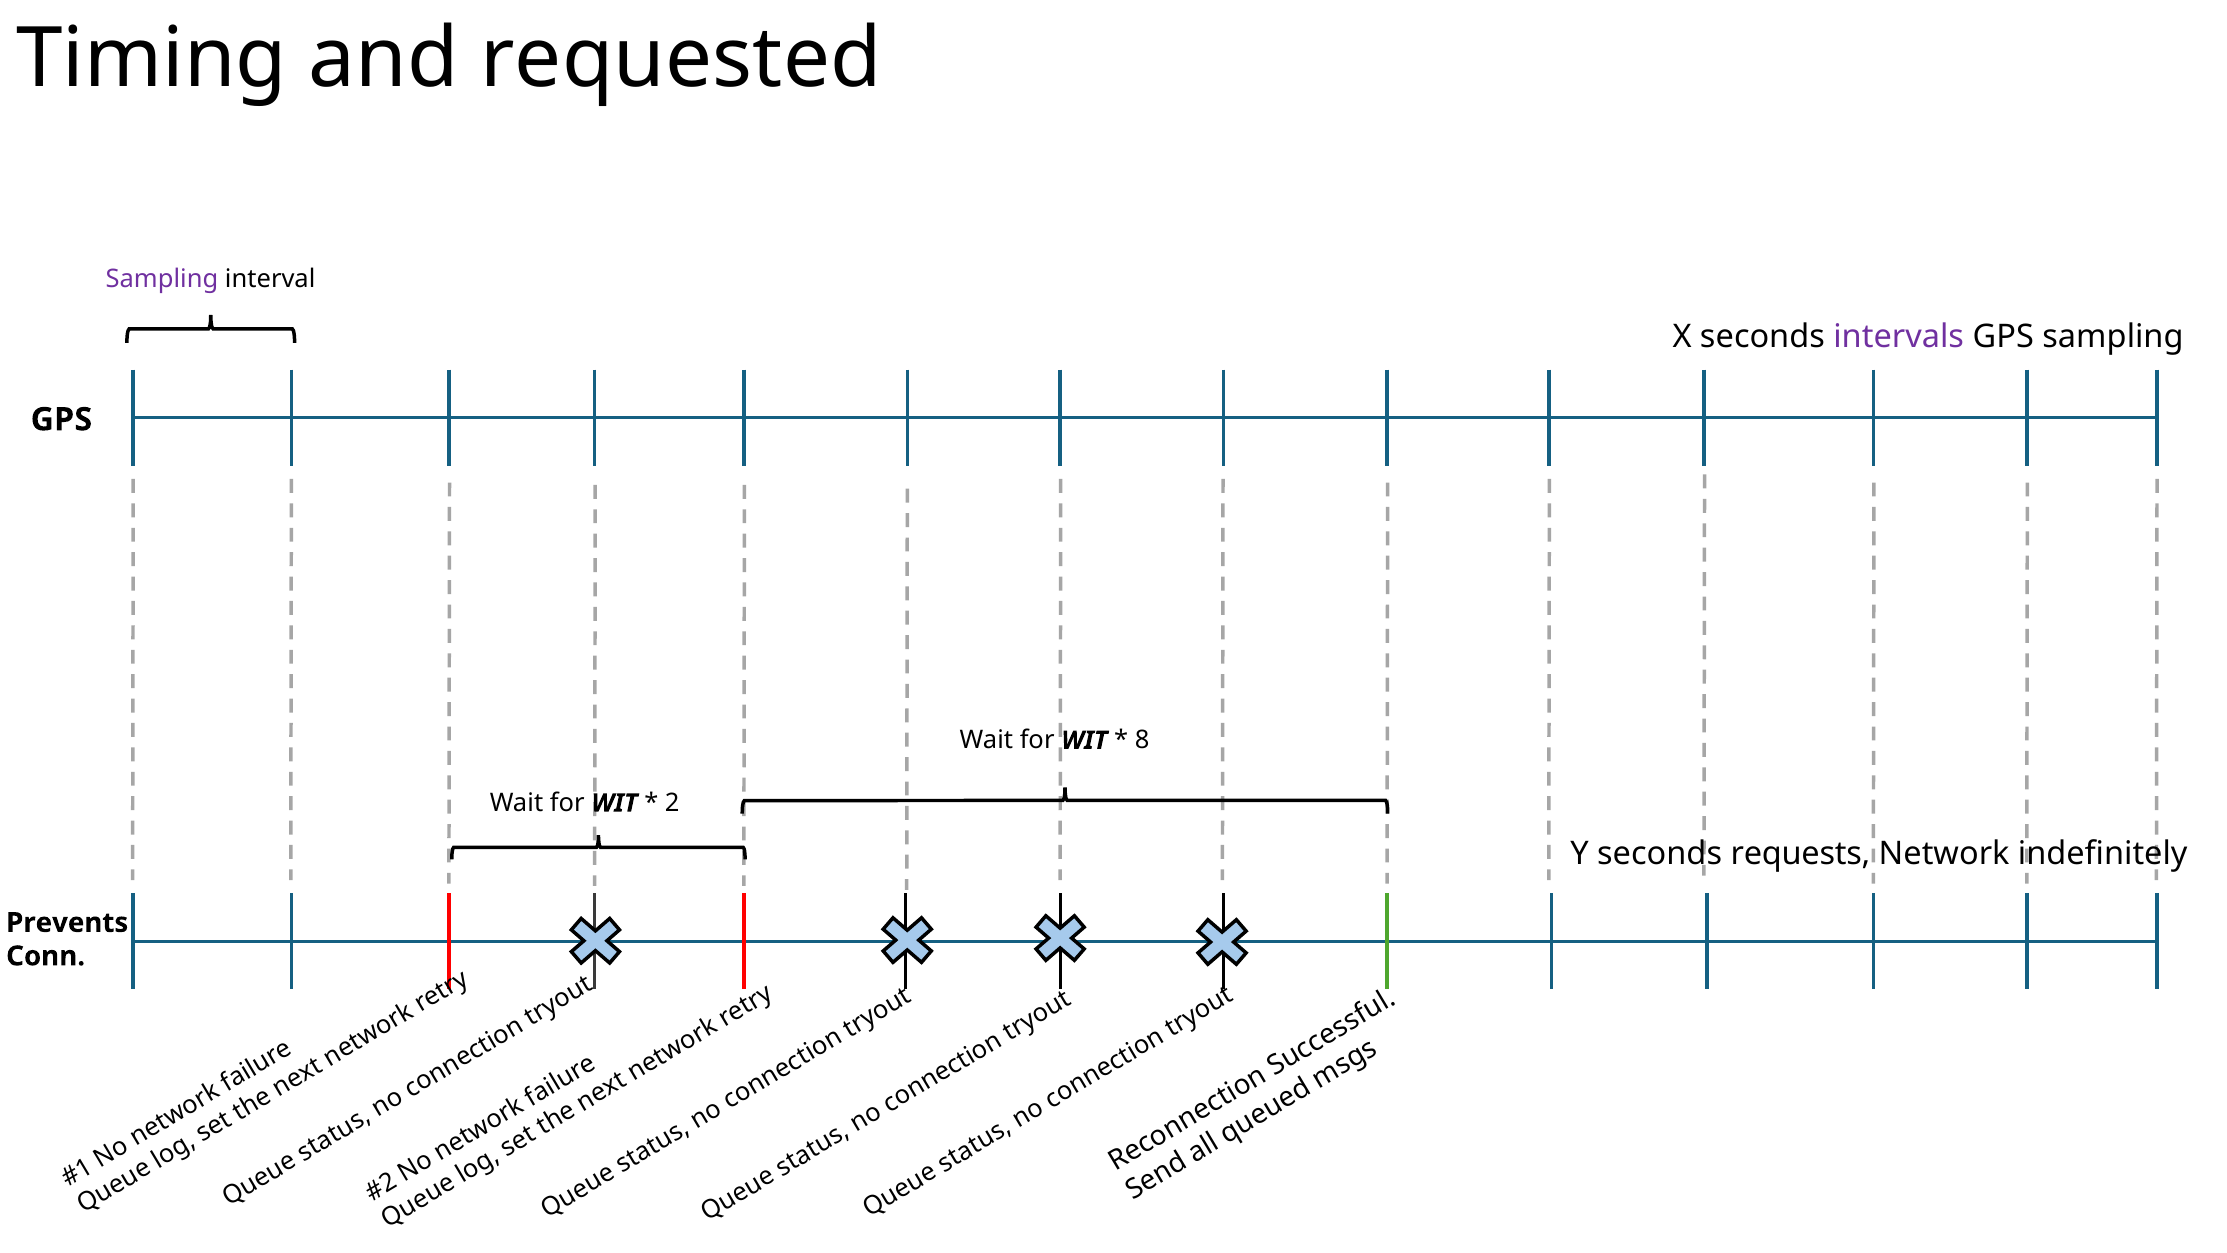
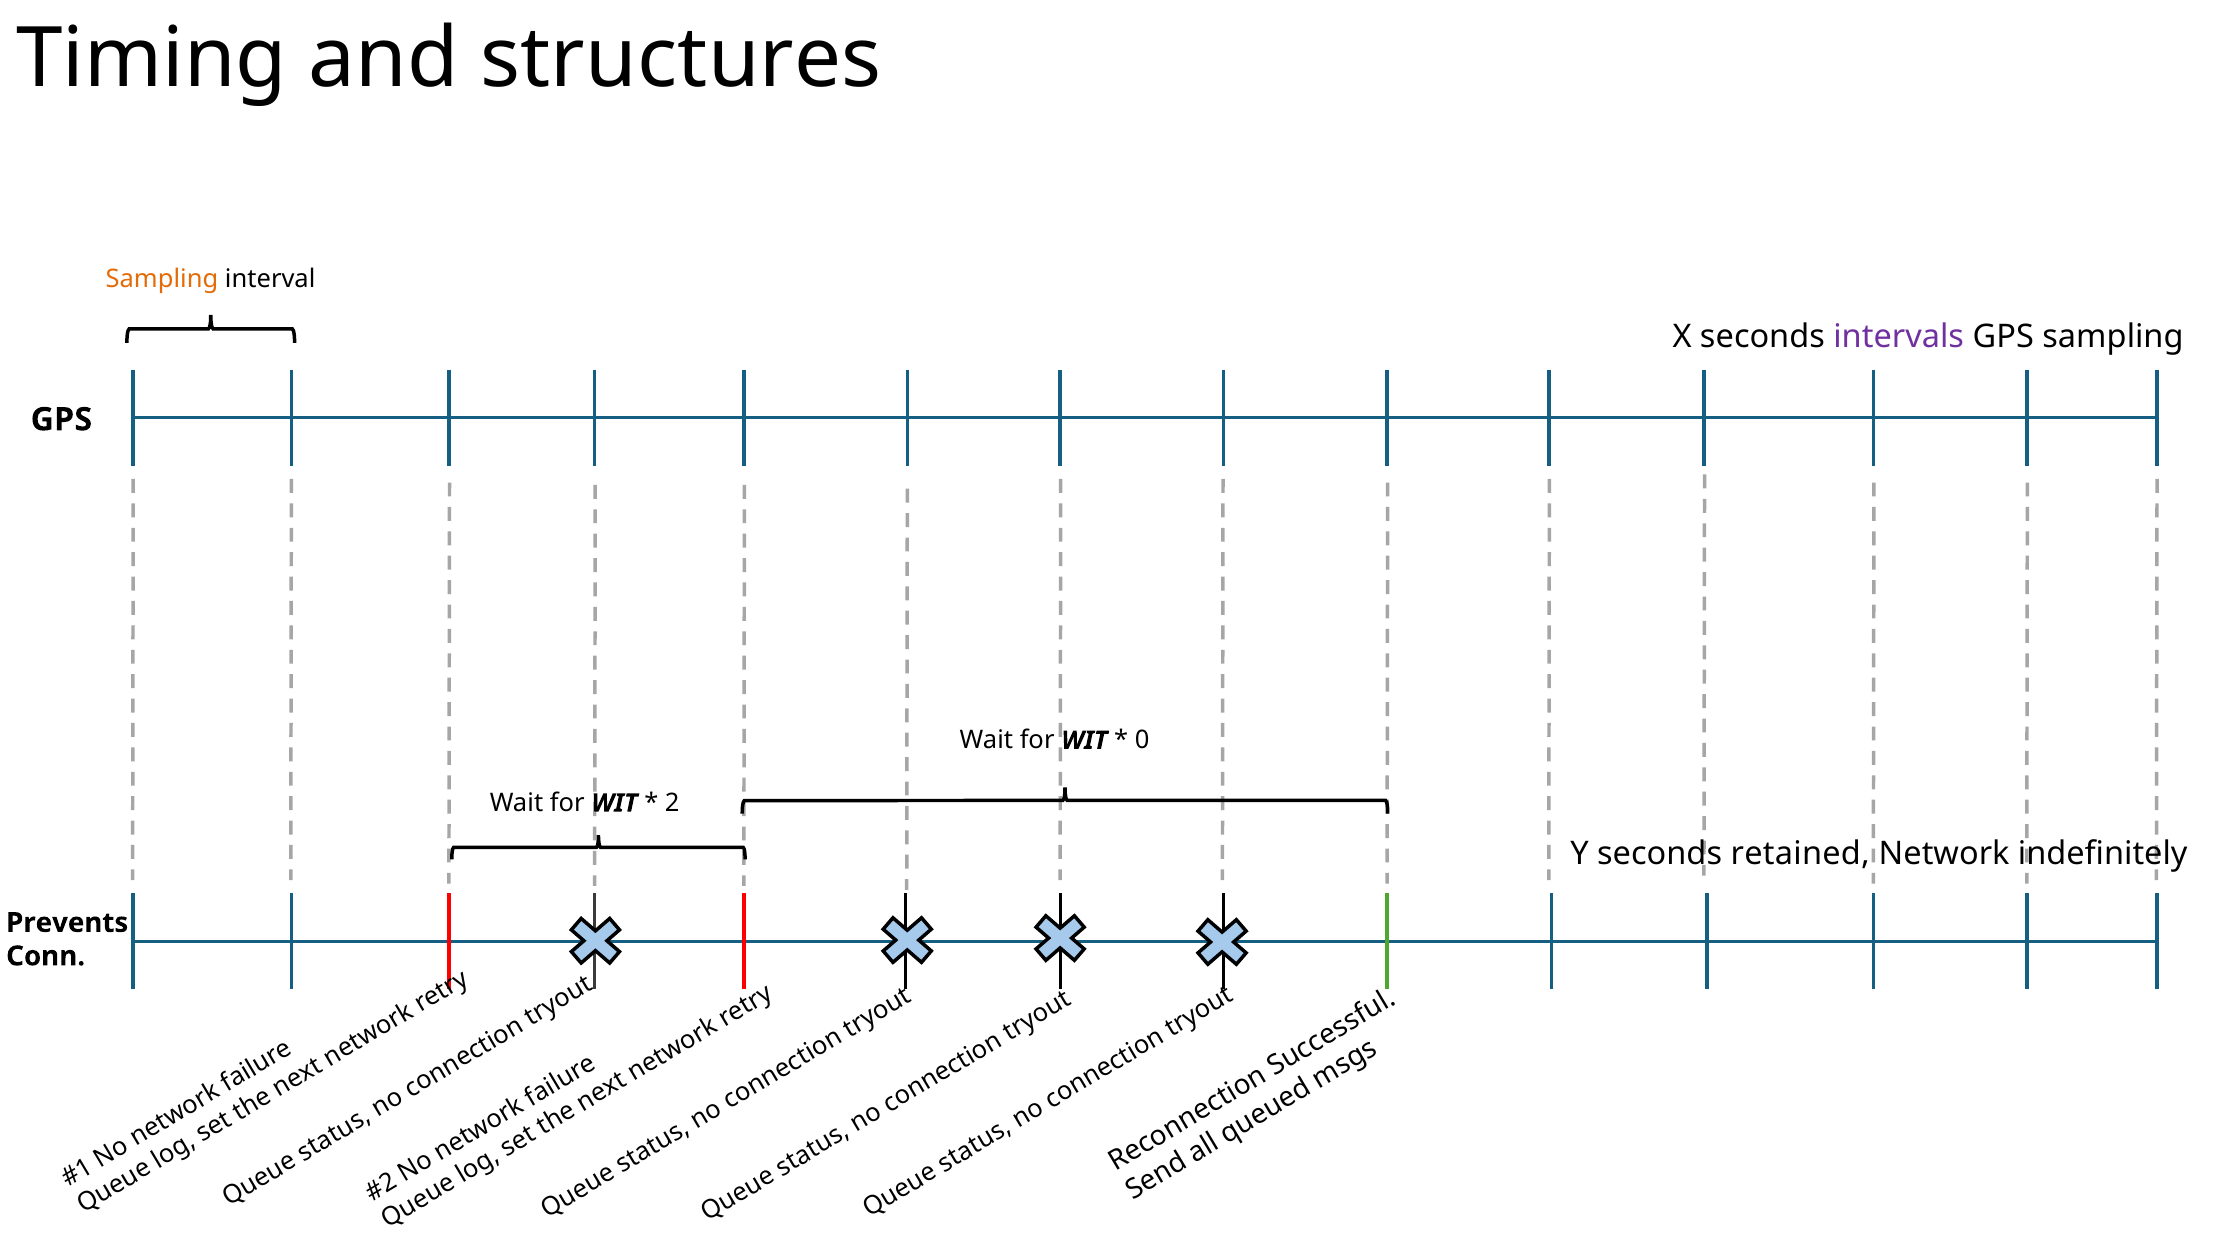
requested: requested -> structures (681, 59)
Sampling colour: purple -> orange (162, 279)
8: 8 -> 0 (1142, 740)
requests: requests -> retained (1800, 854)
